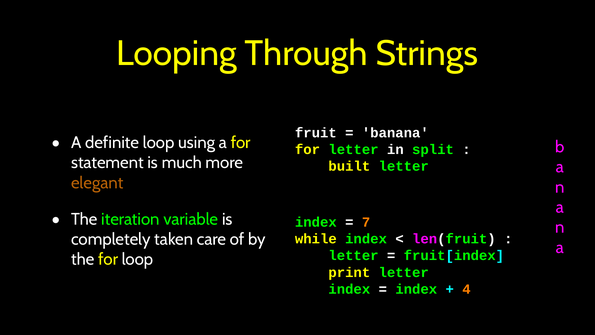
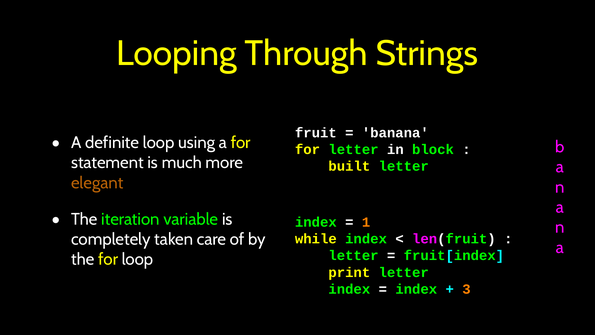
split: split -> block (433, 149)
7: 7 -> 1 (366, 222)
4: 4 -> 3 (466, 289)
